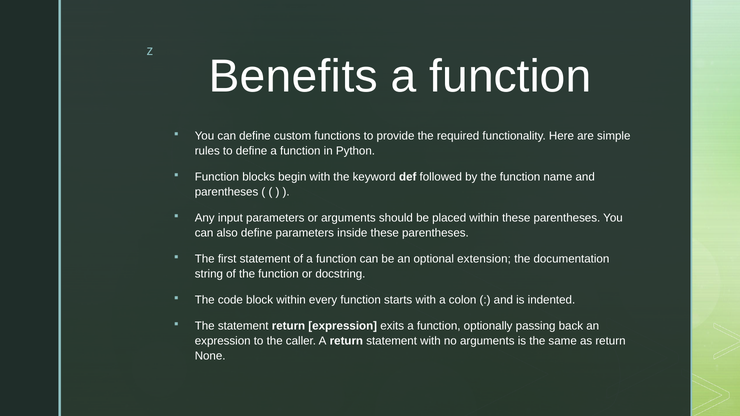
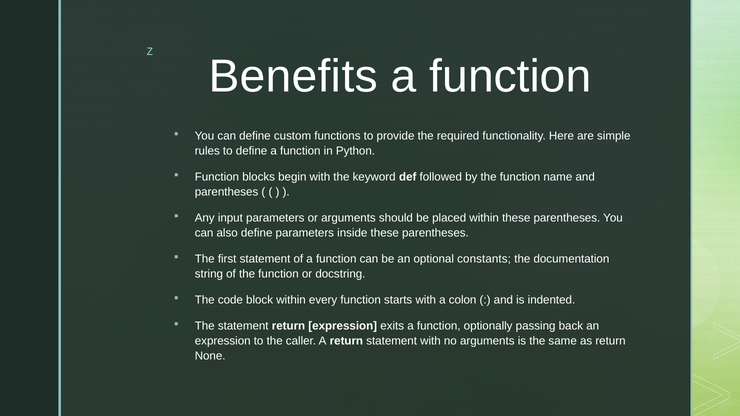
extension: extension -> constants (484, 259)
